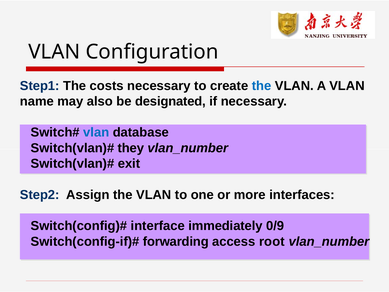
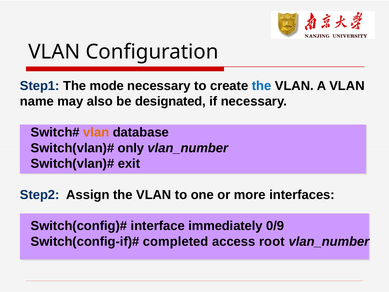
costs: costs -> mode (107, 86)
vlan colour: blue -> orange (96, 132)
they: they -> only (131, 148)
forwarding: forwarding -> completed (176, 241)
